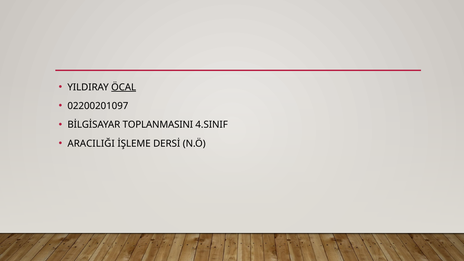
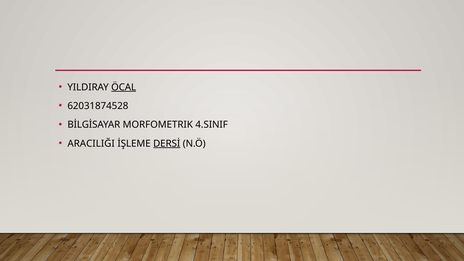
02200201097: 02200201097 -> 62031874528 (98, 106)
TOPLANMASINI: TOPLANMASINI -> MORFOMETRIK (158, 125)
DERSİ underline: none -> present (167, 144)
